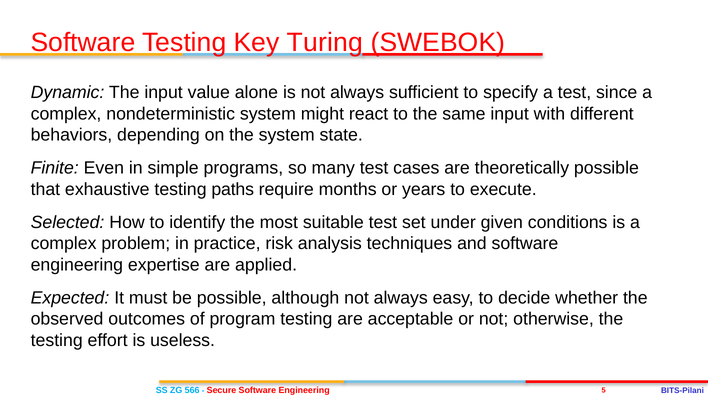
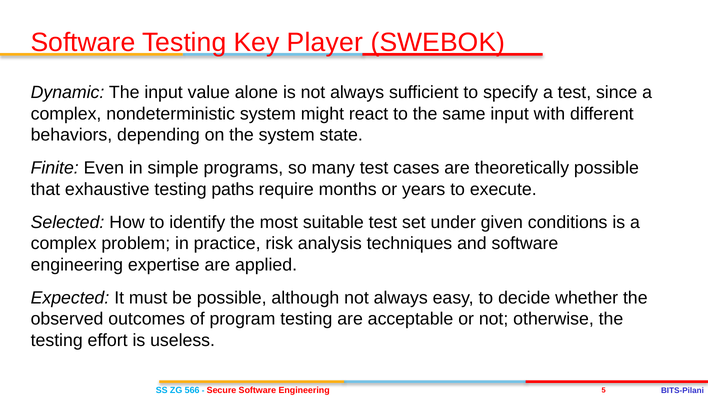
Turing: Turing -> Player (325, 42)
